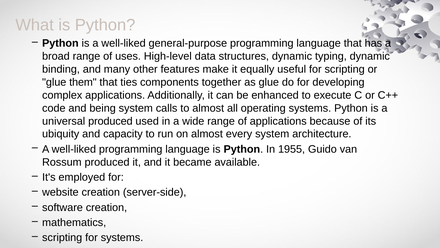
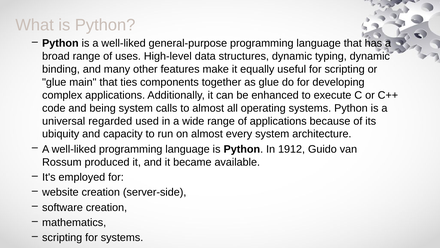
them: them -> main (83, 82)
universal produced: produced -> regarded (110, 121)
1955: 1955 -> 1912 (292, 149)
